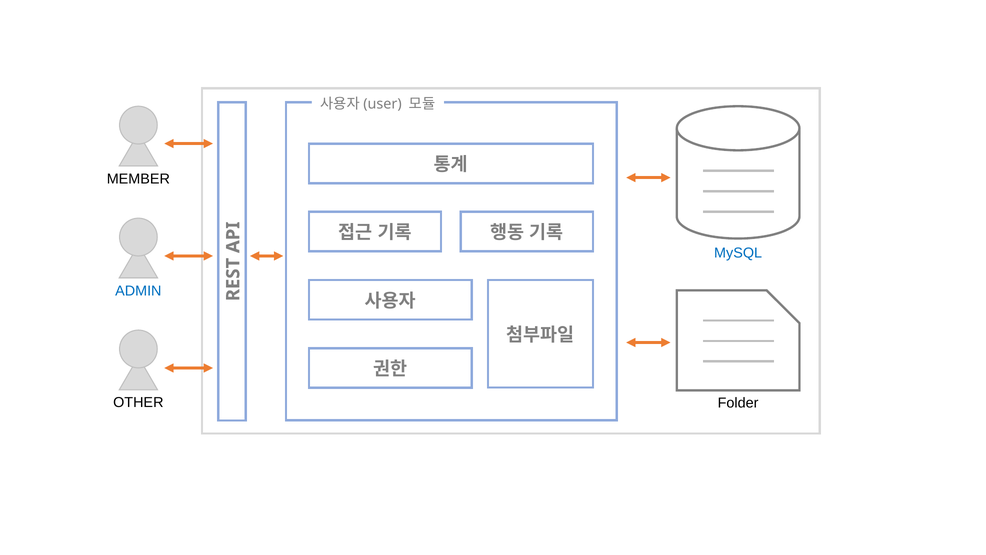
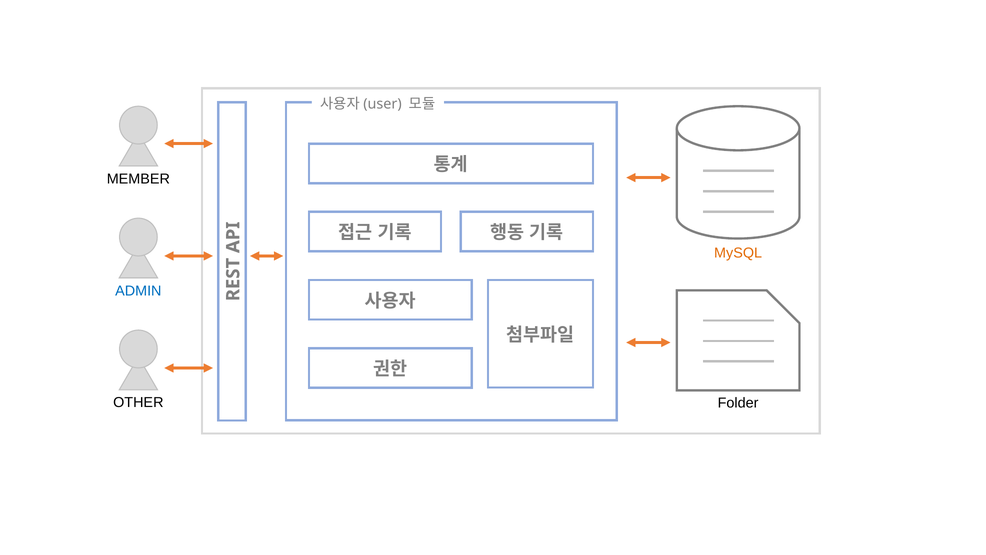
MySQL colour: blue -> orange (738, 253)
